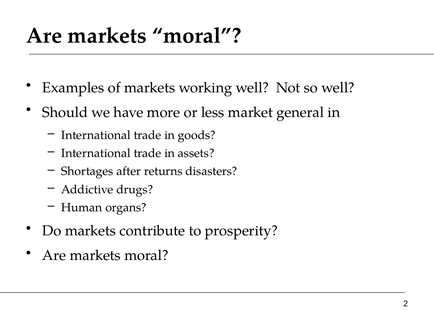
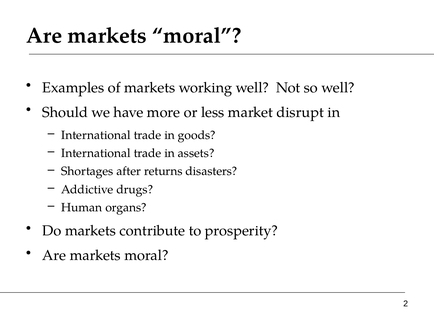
general: general -> disrupt (300, 112)
